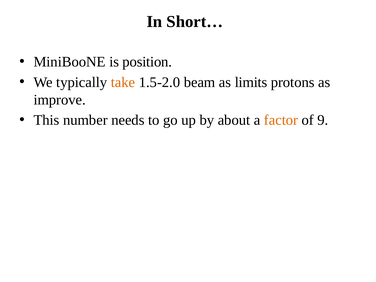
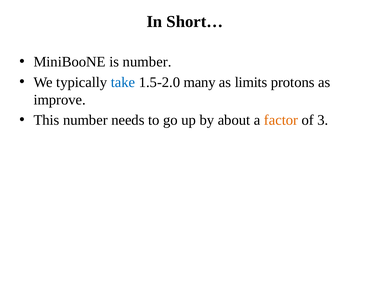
is position: position -> number (147, 62)
take colour: orange -> blue (123, 82)
beam: beam -> many (200, 82)
9: 9 -> 3 (323, 120)
